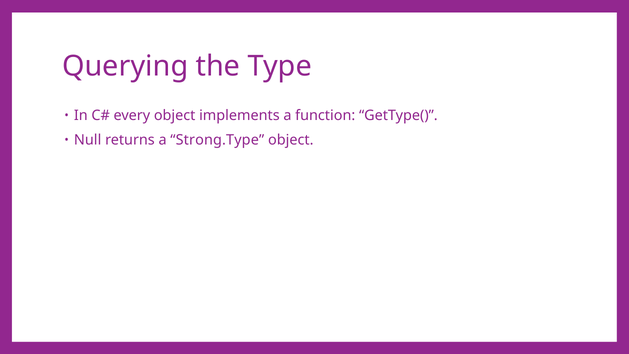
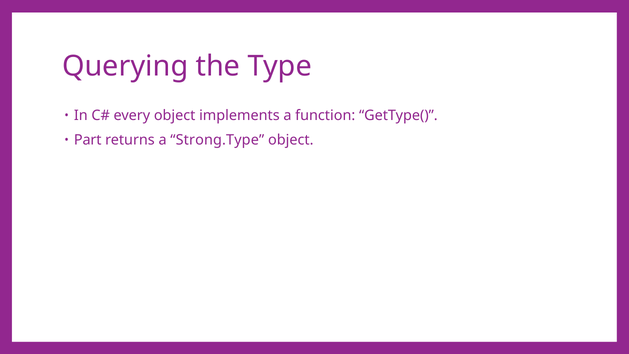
Null: Null -> Part (88, 140)
